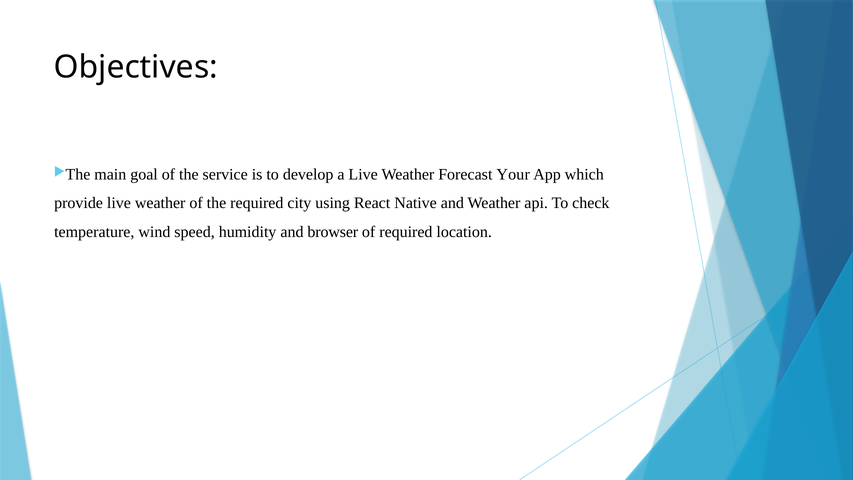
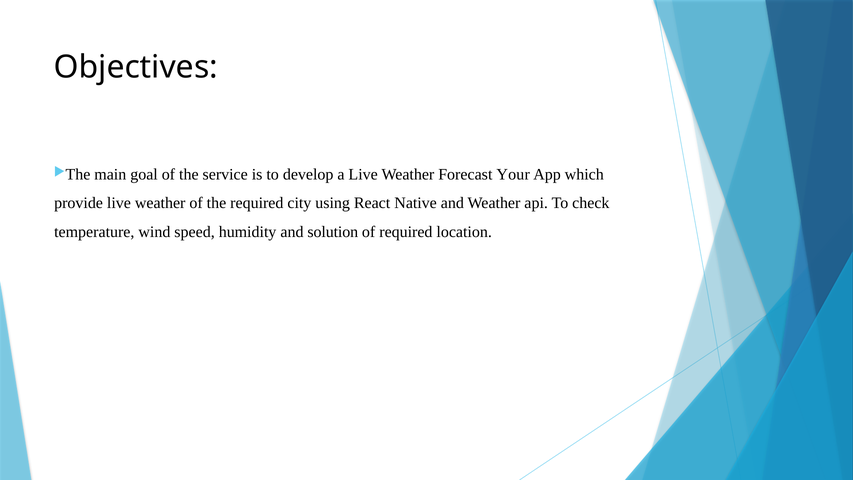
browser: browser -> solution (333, 232)
